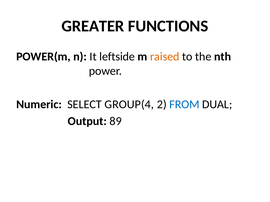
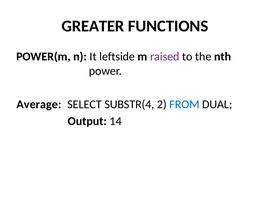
raised colour: orange -> purple (165, 57)
Numeric: Numeric -> Average (39, 105)
GROUP(4: GROUP(4 -> SUBSTR(4 (129, 105)
89: 89 -> 14 (116, 121)
